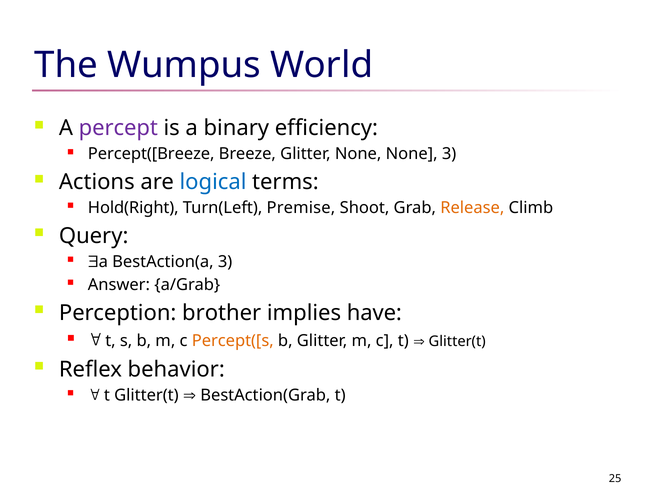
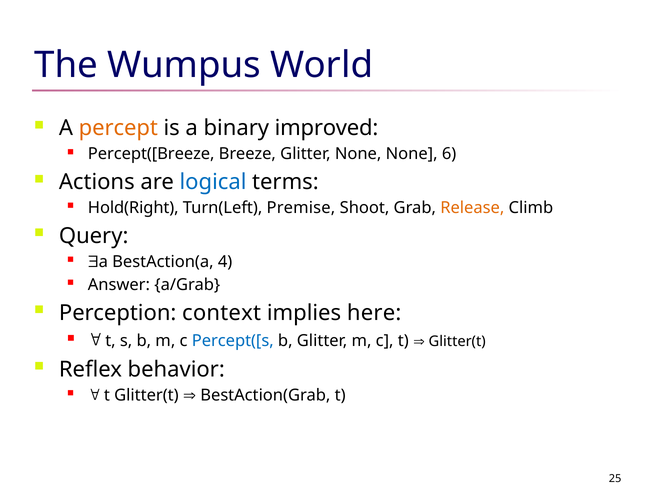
percept colour: purple -> orange (118, 128)
efficiency: efficiency -> improved (326, 128)
None 3: 3 -> 6 (449, 154)
BestAction(a 3: 3 -> 4 (225, 262)
brother: brother -> context (222, 313)
have: have -> here (374, 313)
Percept([s colour: orange -> blue (233, 342)
